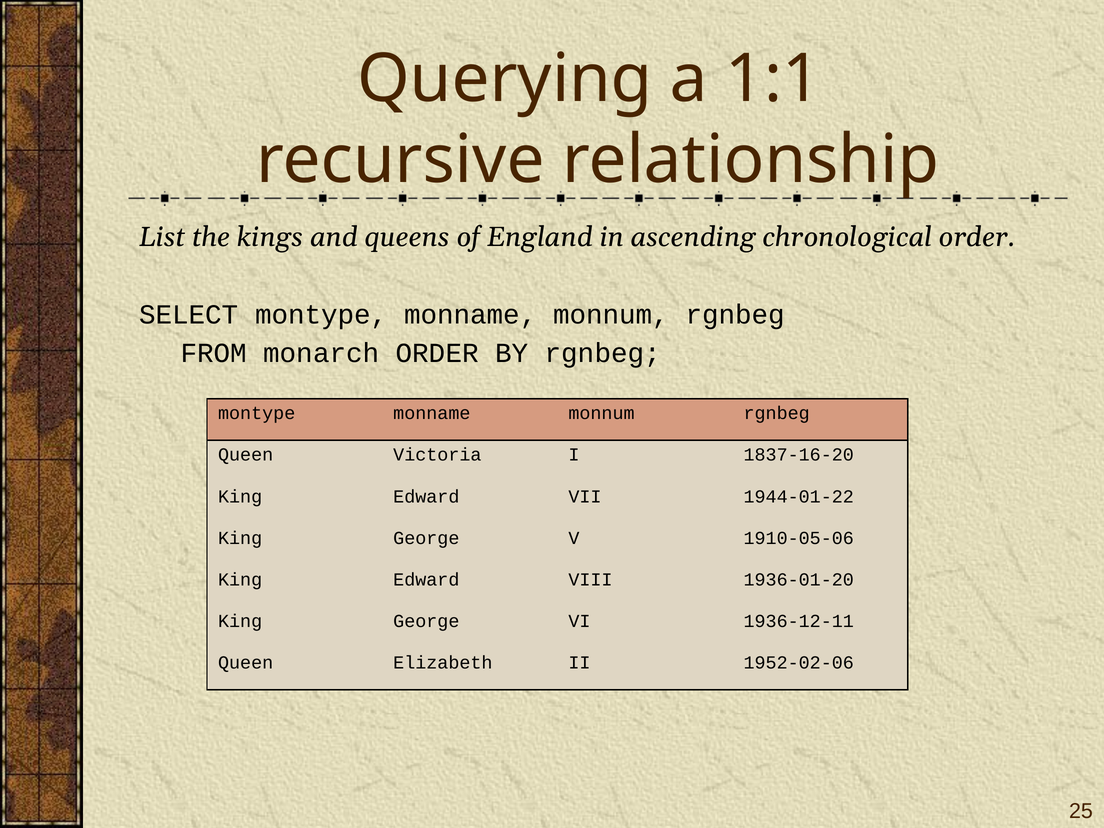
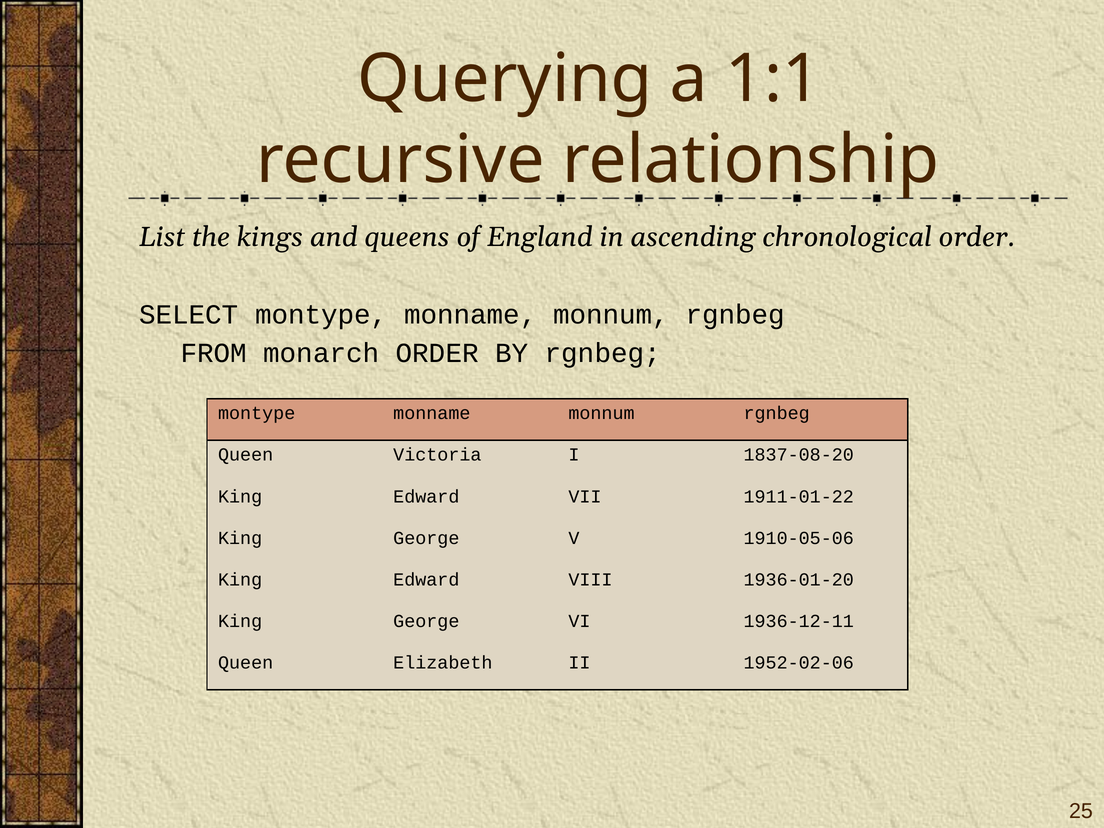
1837-16-20: 1837-16-20 -> 1837-08-20 (799, 455)
1944-01-22: 1944-01-22 -> 1911-01-22 (799, 496)
